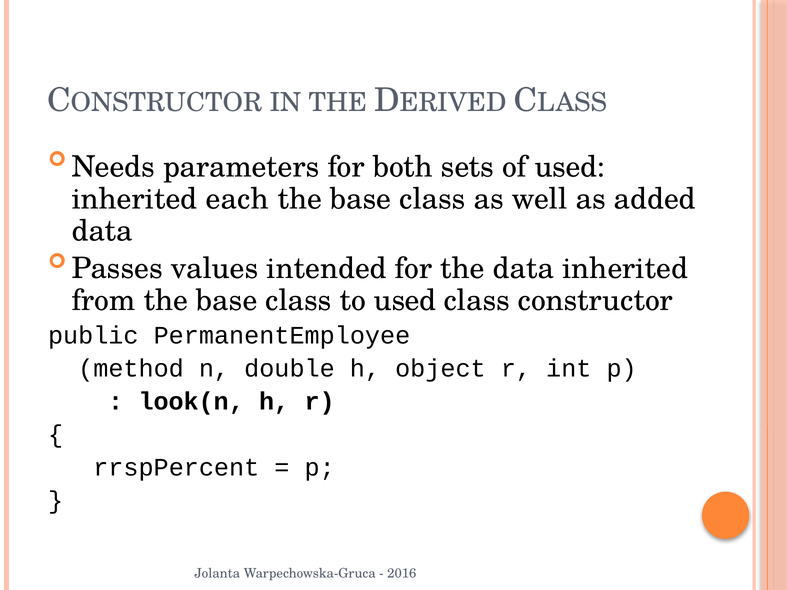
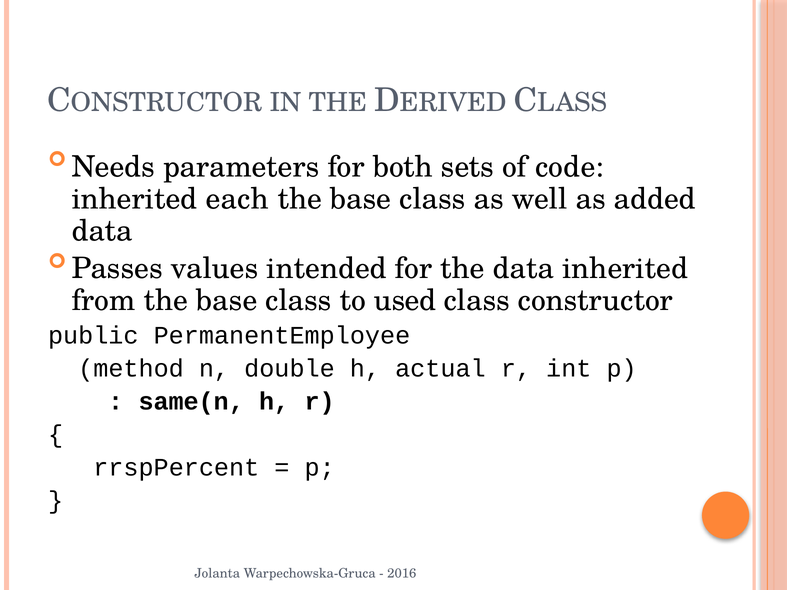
of used: used -> code (570, 167)
object: object -> actual (440, 369)
look(n: look(n -> same(n (191, 402)
